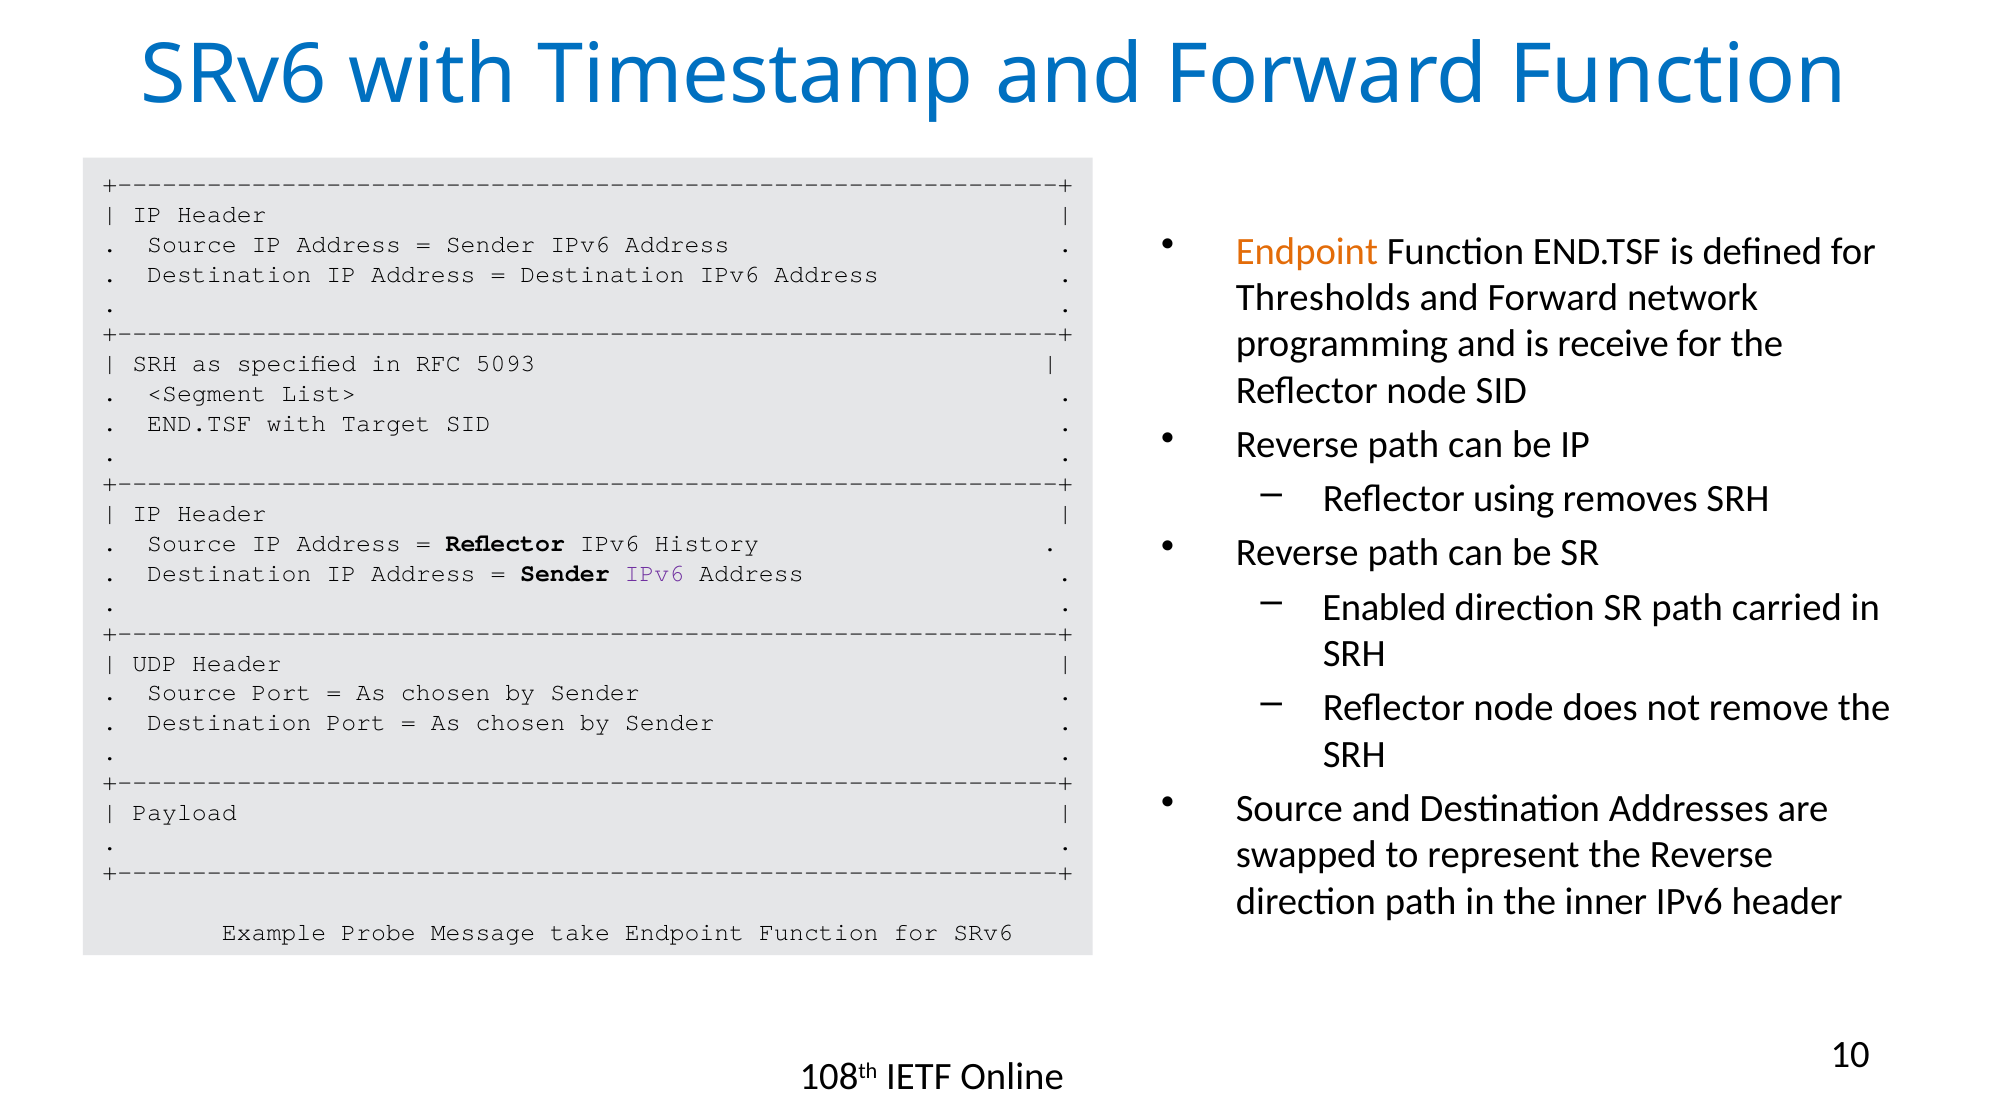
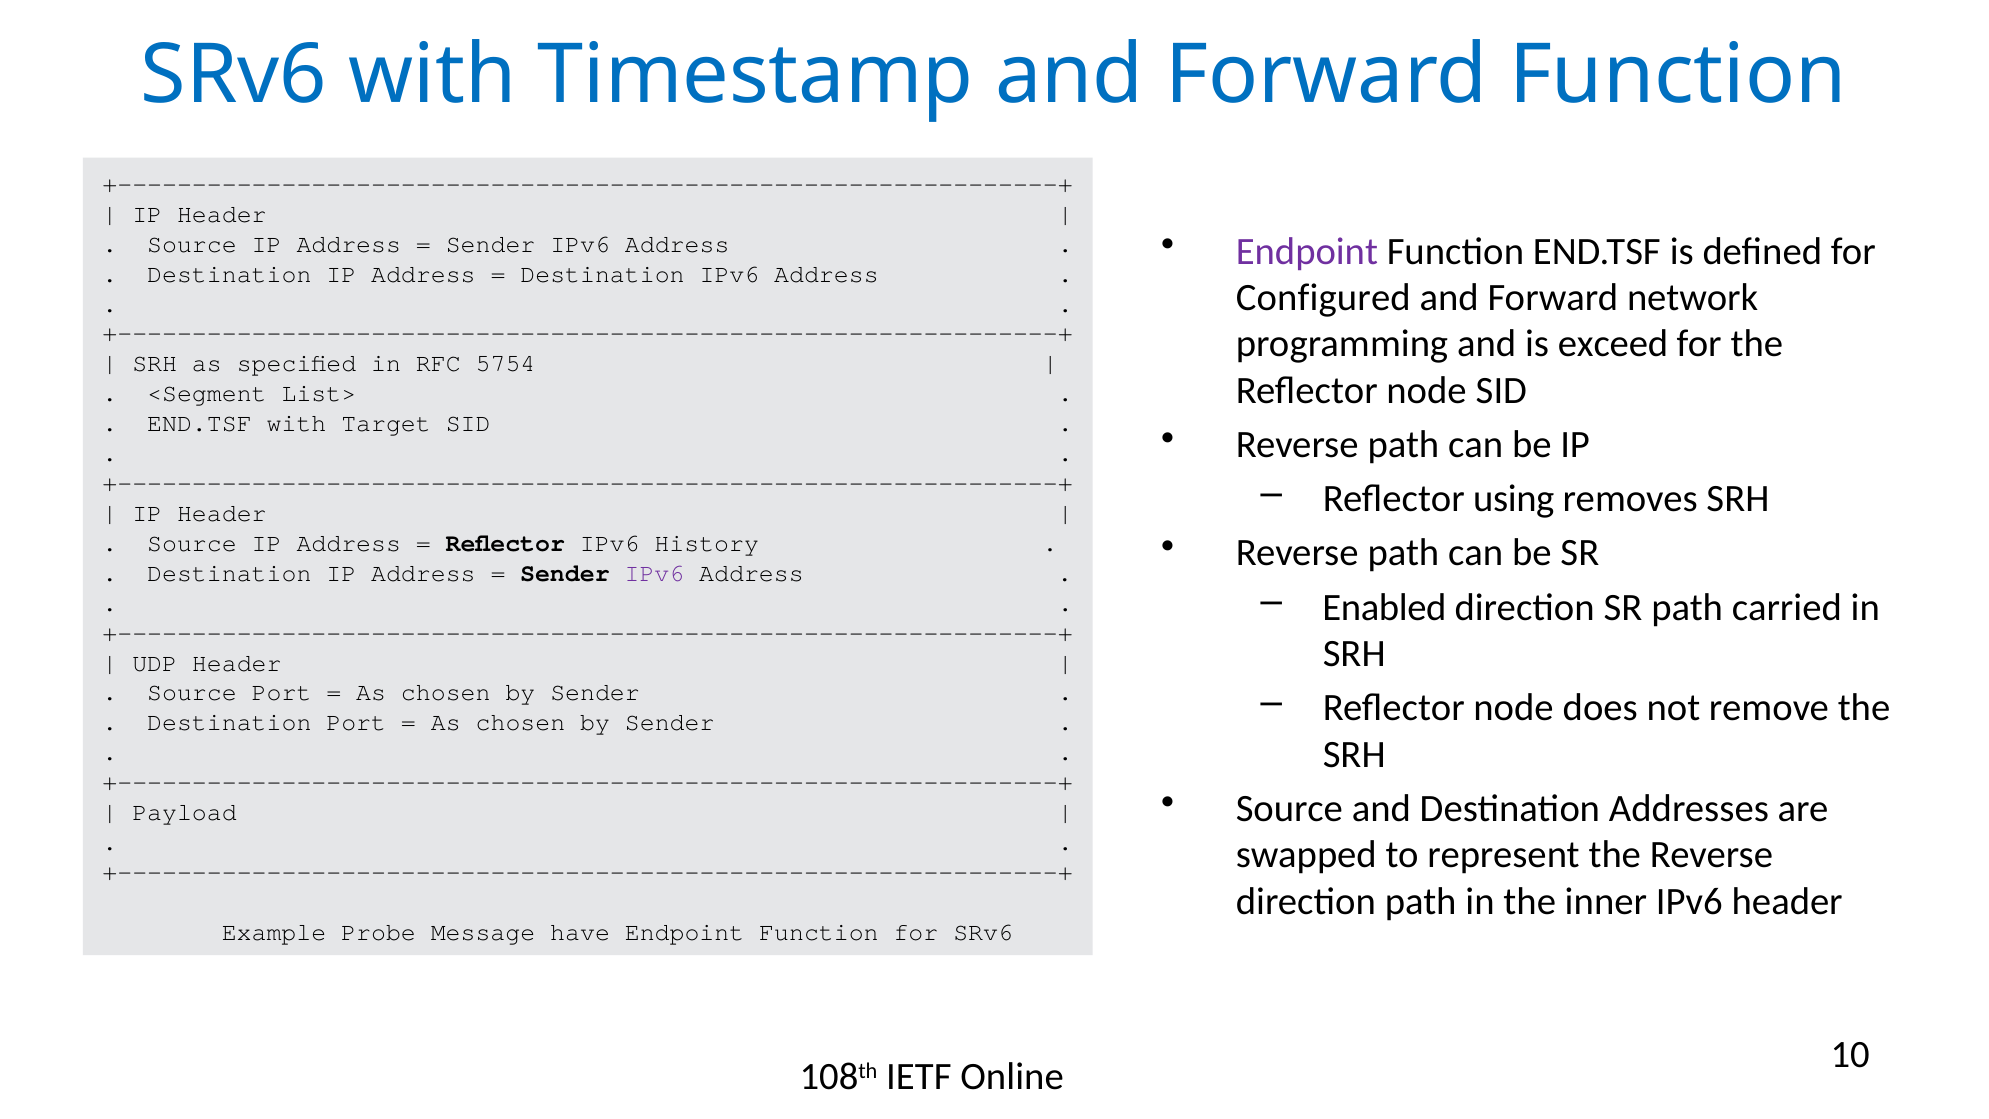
Endpoint colour: orange -> purple (1307, 251)
Thresholds: Thresholds -> Configured (1323, 298)
receive: receive -> exceed (1613, 344)
5093: 5093 -> 5754 (506, 364)
take: take -> have (580, 932)
